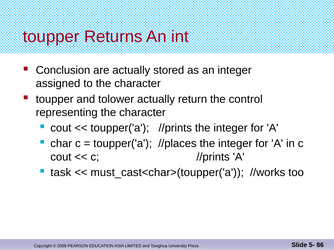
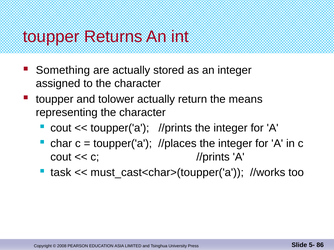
Conclusion: Conclusion -> Something (63, 70)
control: control -> means (246, 99)
